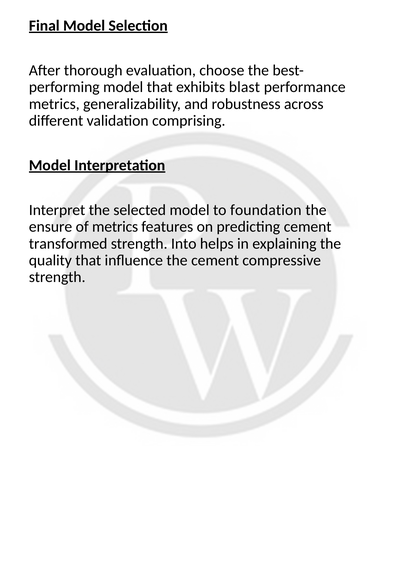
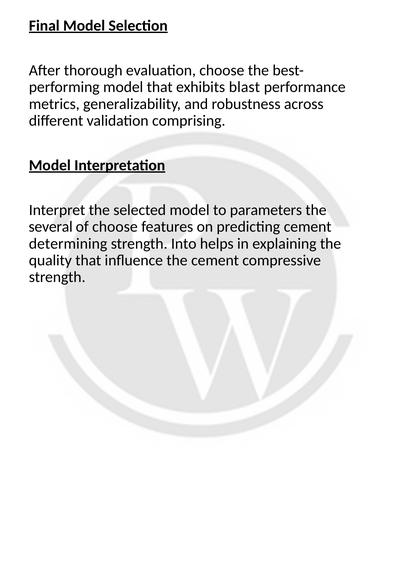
foundation: foundation -> parameters (266, 210)
ensure: ensure -> several (51, 227)
of metrics: metrics -> choose (115, 227)
transformed: transformed -> determining (68, 244)
